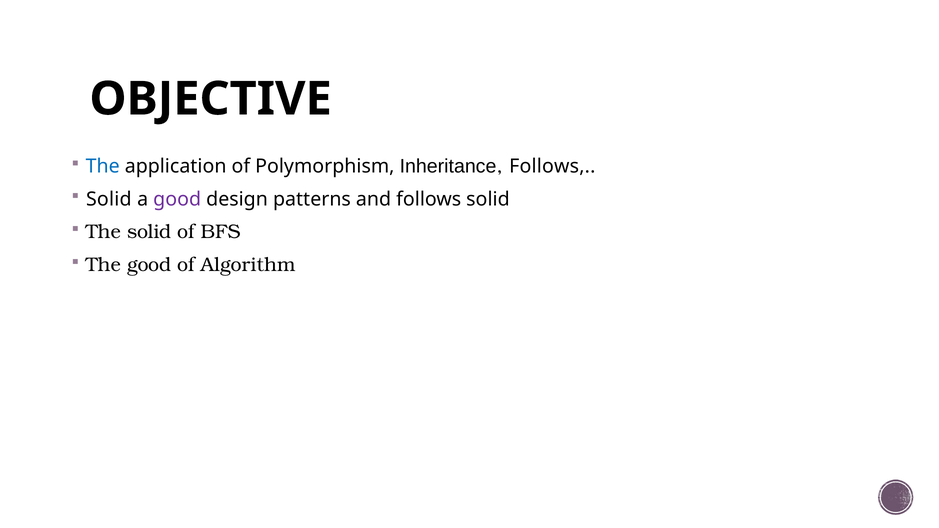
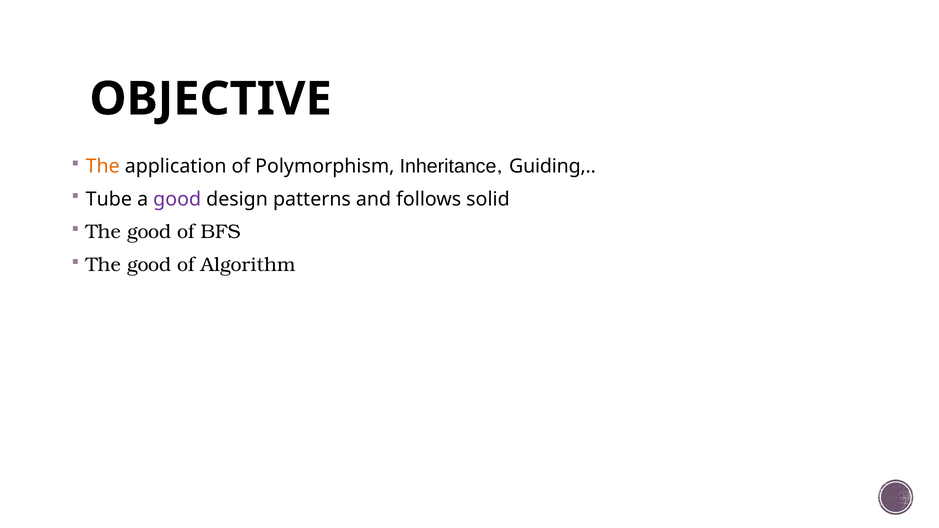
The colour: blue -> orange (103, 166)
Inheritance Follows: Follows -> Guiding (552, 166)
Solid: Solid -> Tube (109, 199)
solid: solid -> good (149, 232)
